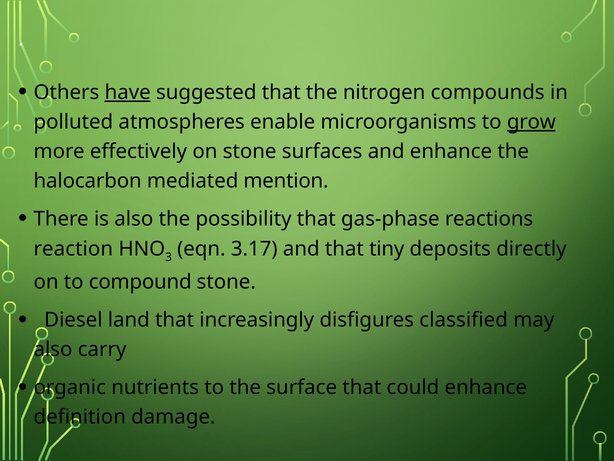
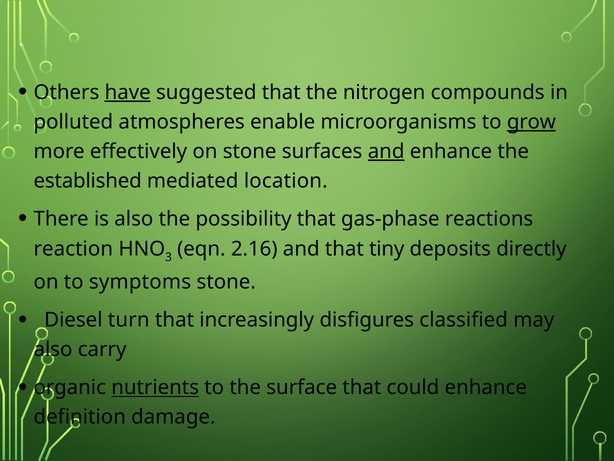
and underline: none -> present (386, 151)
halocarbon: halocarbon -> established (88, 181)
mention: mention -> location (286, 181)
3.17: 3.17 -> 2.16 (254, 249)
compound: compound -> symptoms (140, 282)
land: land -> turn (129, 320)
nutrients underline: none -> present (155, 387)
